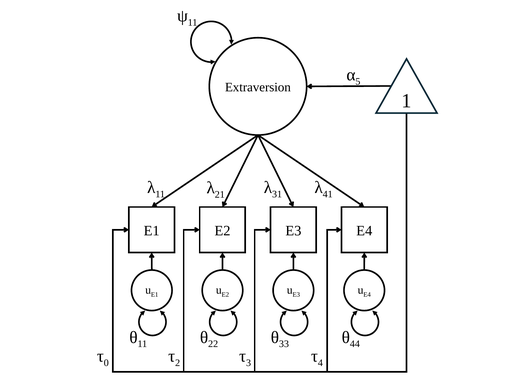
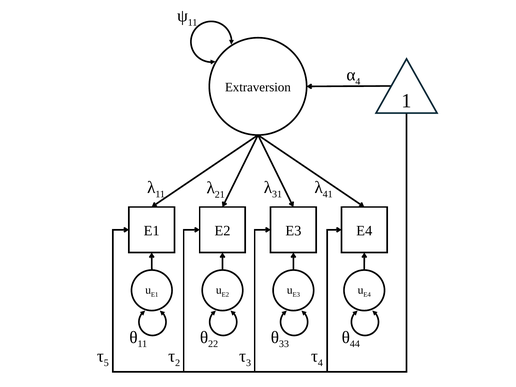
5: 5 -> 4 (358, 81)
0: 0 -> 5 (106, 363)
